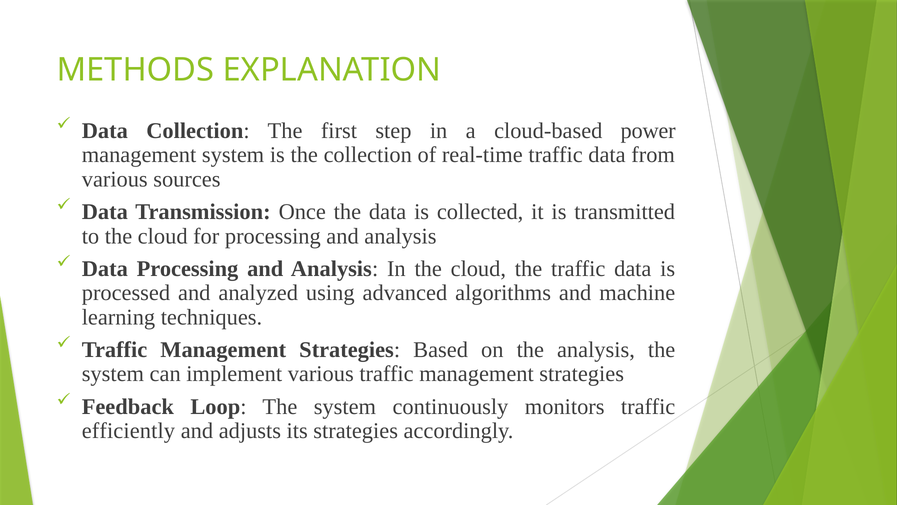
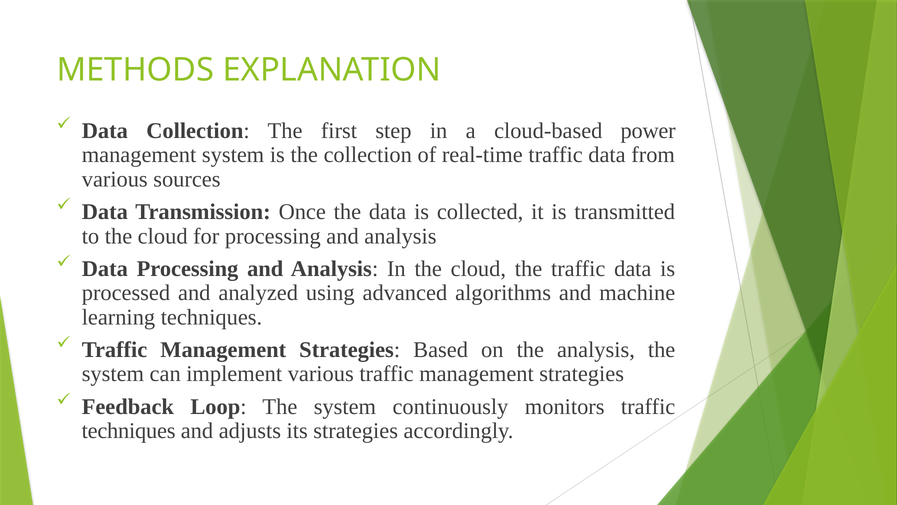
efficiently: efficiently -> techniques (129, 431)
